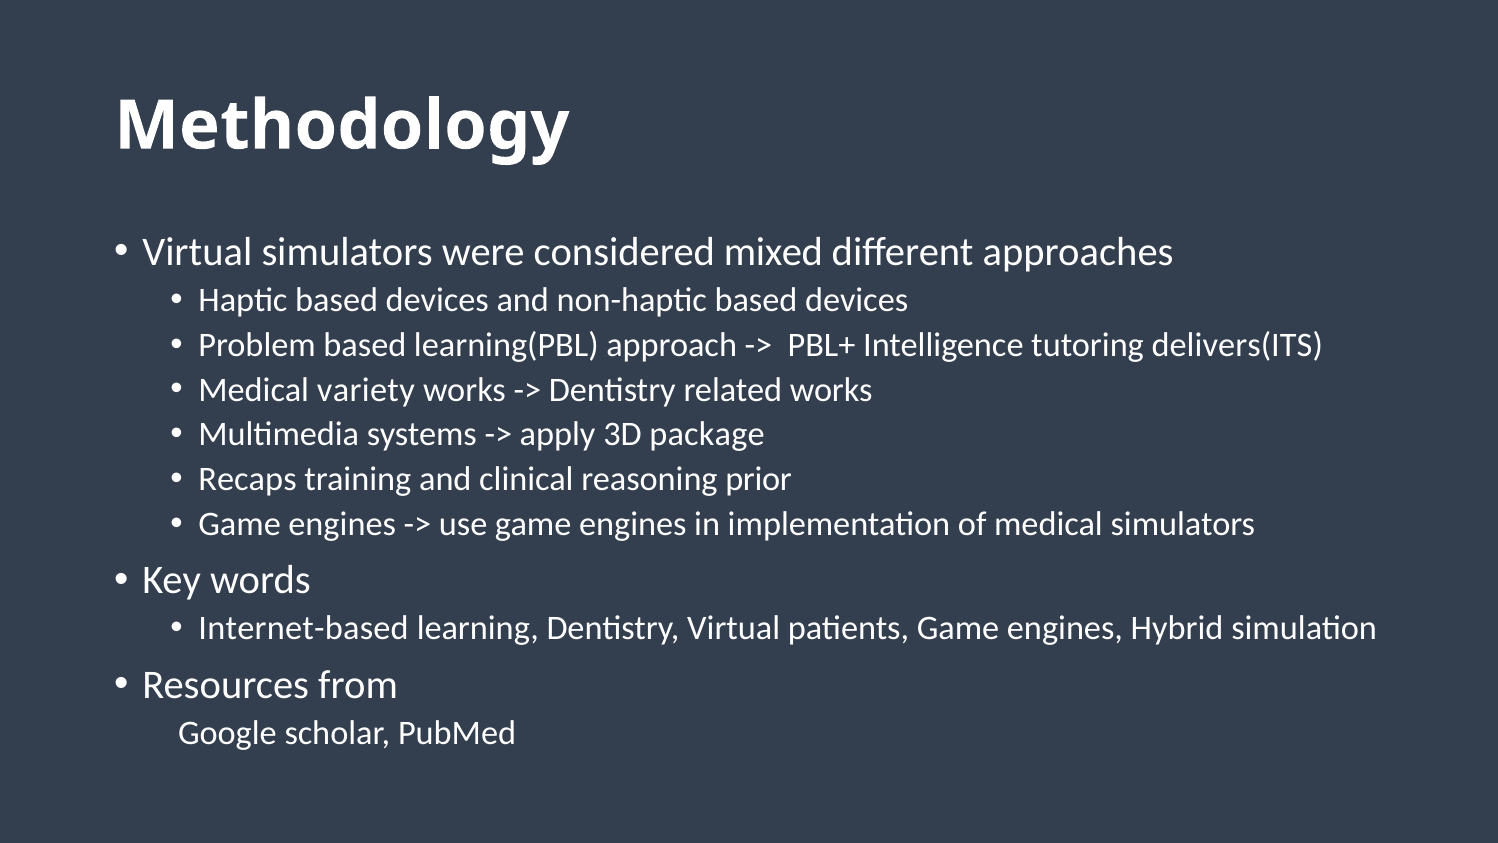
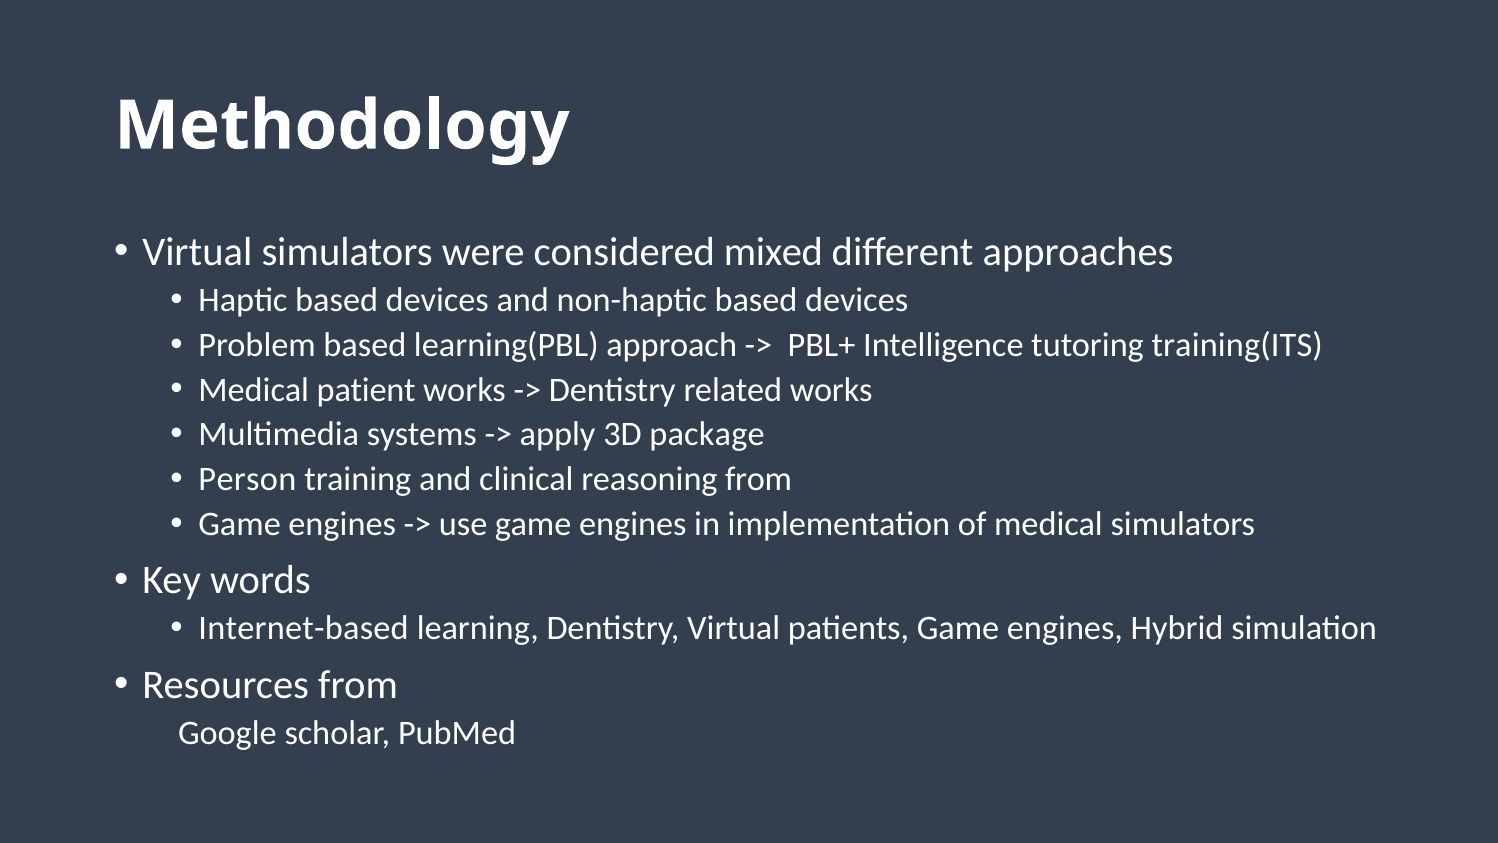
delivers(ITS: delivers(ITS -> training(ITS (1237, 345)
variety: variety -> patient (366, 390)
Recaps: Recaps -> Person (247, 479)
reasoning prior: prior -> from (759, 479)
